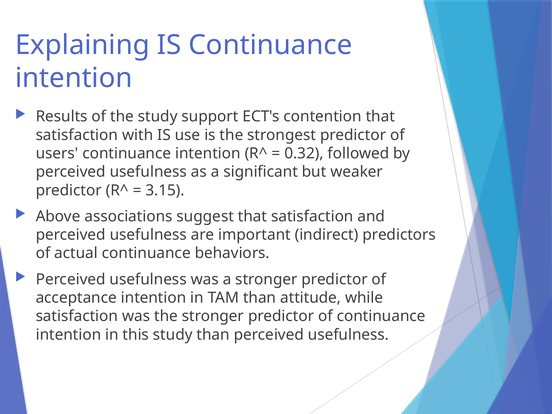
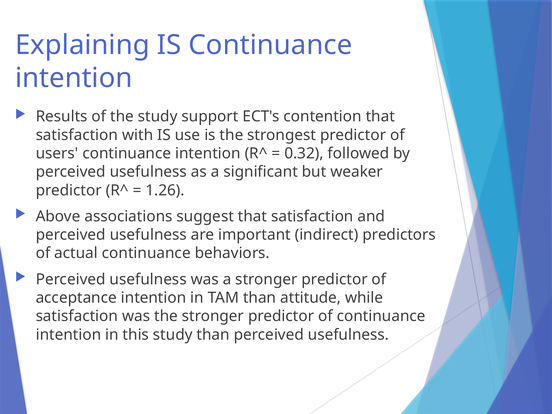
3.15: 3.15 -> 1.26 (165, 190)
